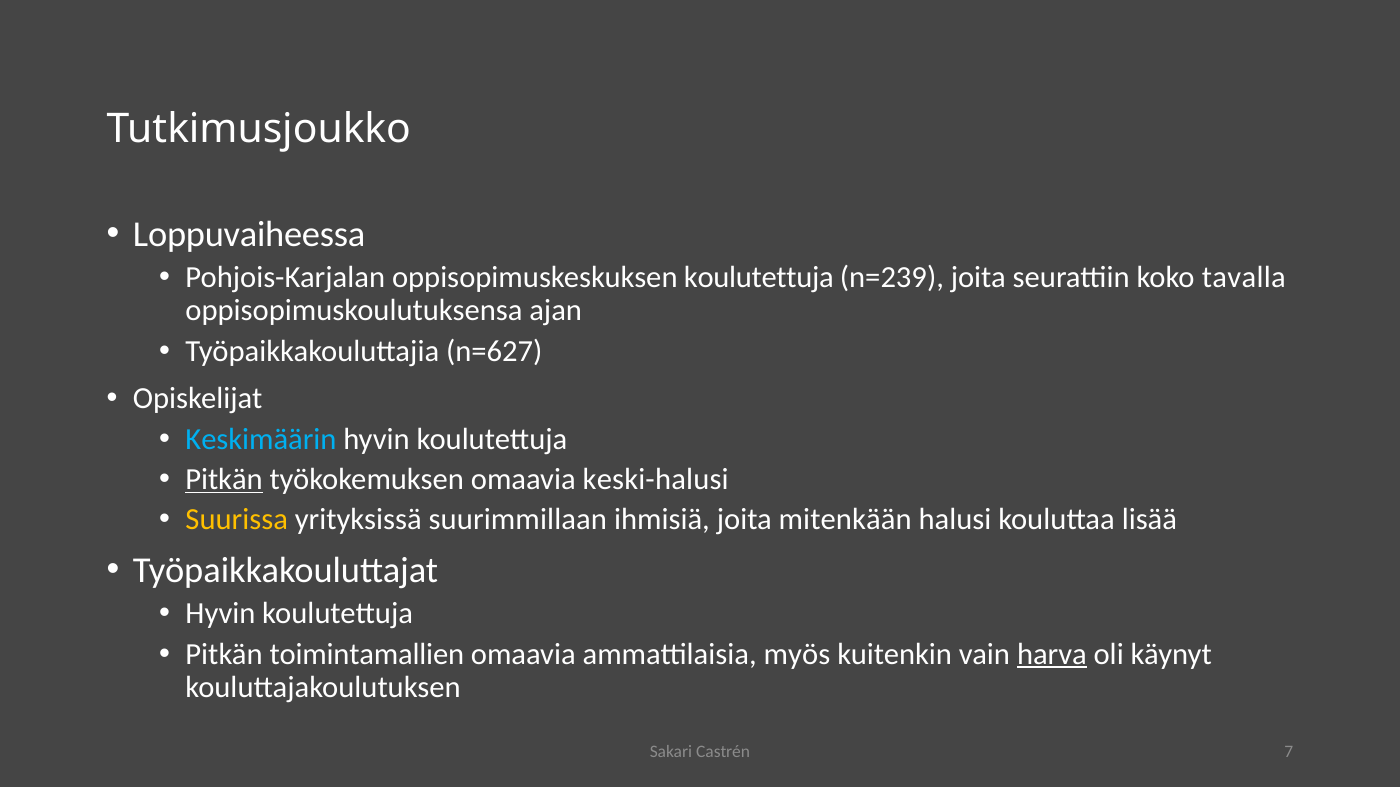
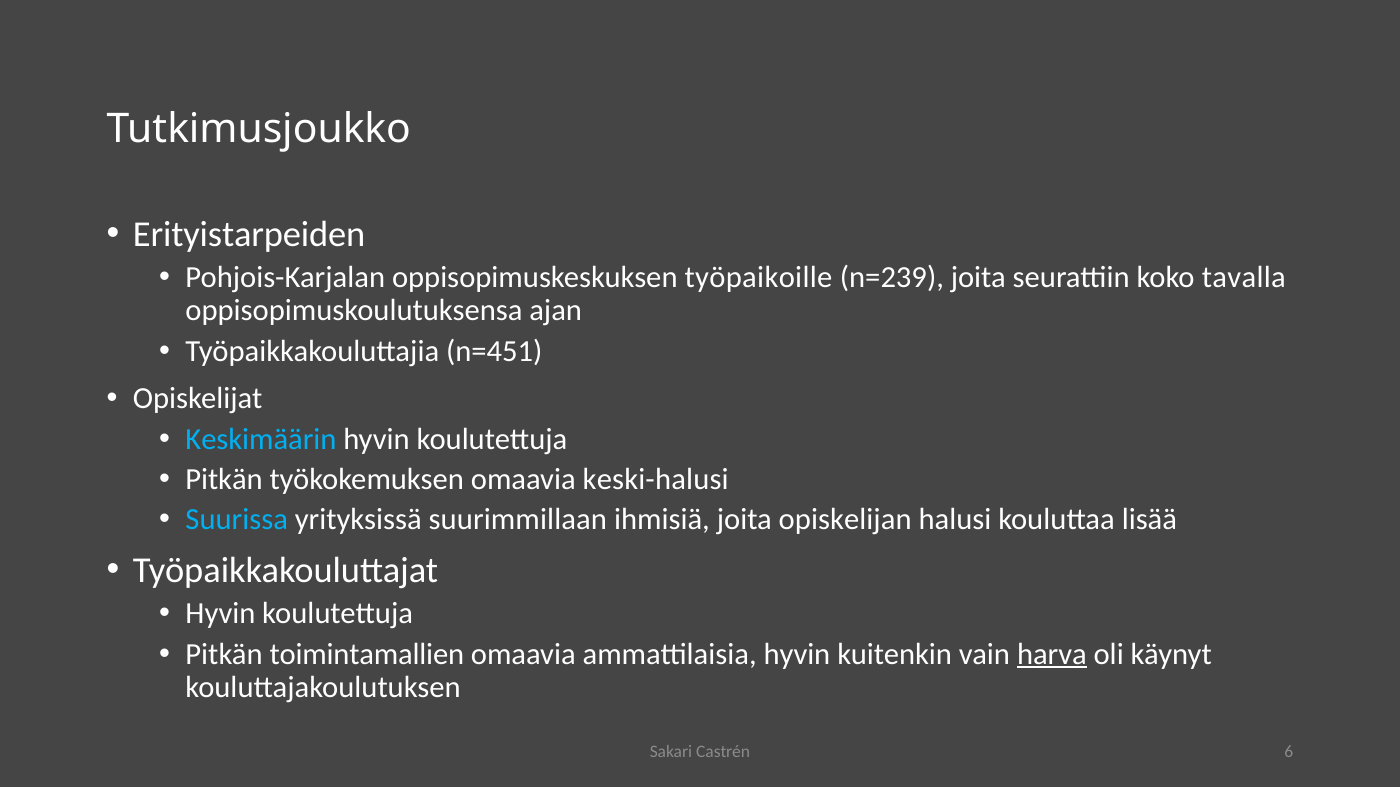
Loppuvaiheessa: Loppuvaiheessa -> Erityistarpeiden (249, 234)
oppisopimuskeskuksen koulutettuja: koulutettuja -> työpaikoille (759, 278)
n=627: n=627 -> n=451 (494, 351)
Pitkän underline: present -> none (224, 480)
Suurissa colour: yellow -> light blue (237, 520)
mitenkään: mitenkään -> opiskelijan (845, 520)
ammattilaisia myös: myös -> hyvin (797, 655)
7: 7 -> 6 (1289, 752)
